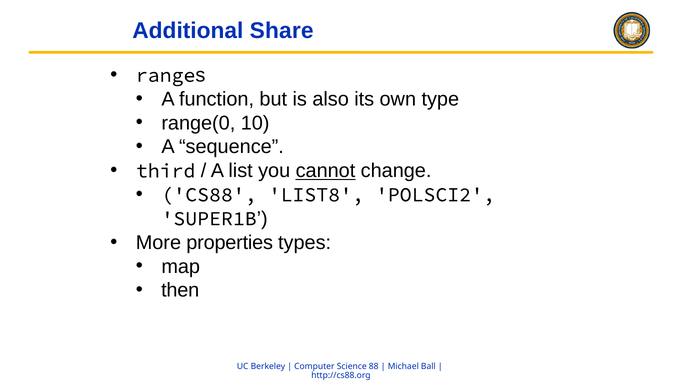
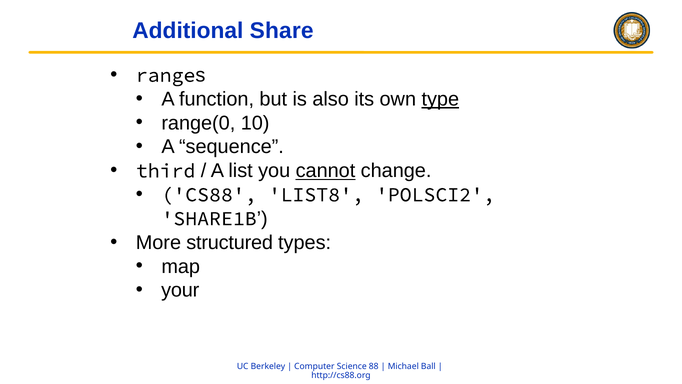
type underline: none -> present (440, 99)
SUPER1B: SUPER1B -> SHARE1B (209, 218)
properties: properties -> structured (230, 242)
then: then -> your (180, 290)
